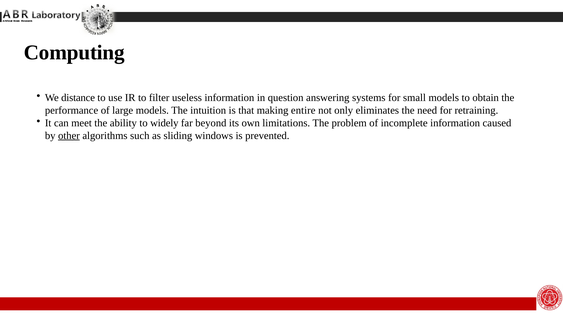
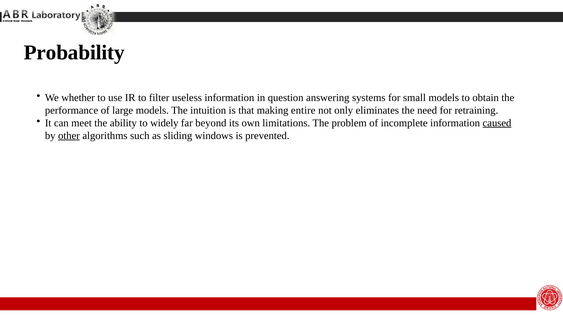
Computing: Computing -> Probability (74, 53)
distance: distance -> whether (78, 98)
caused underline: none -> present (497, 123)
